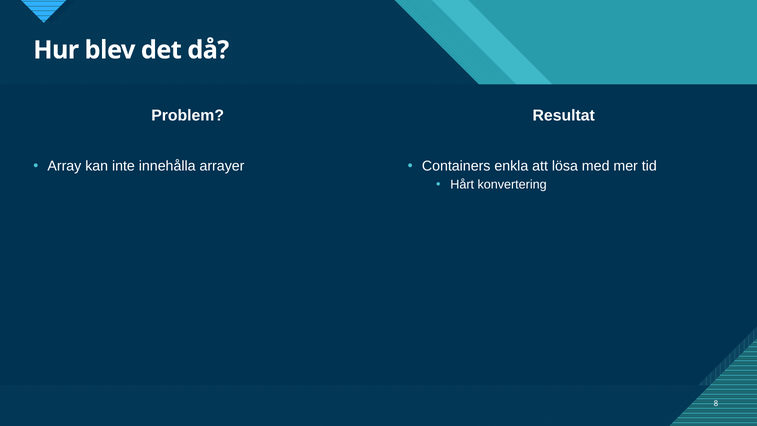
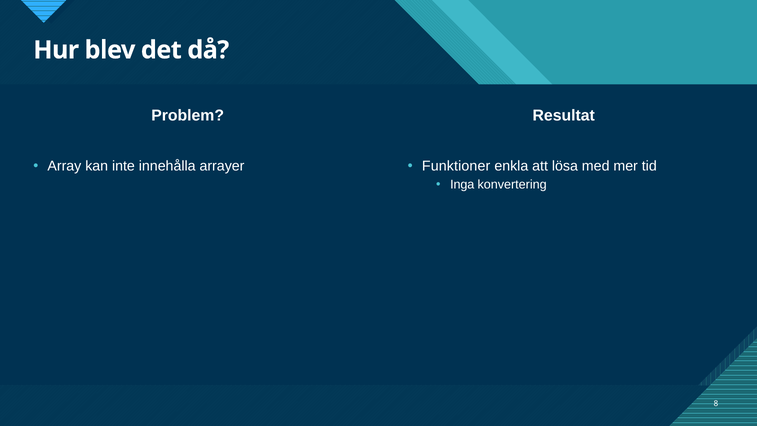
Containers: Containers -> Funktioner (456, 166)
Hårt: Hårt -> Inga (462, 184)
